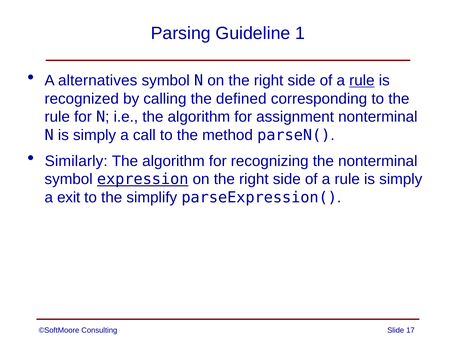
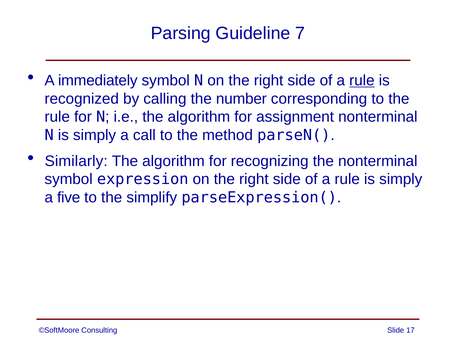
1: 1 -> 7 (300, 33)
alternatives: alternatives -> immediately (98, 80)
defined: defined -> number (241, 99)
expression underline: present -> none (143, 179)
exit: exit -> five (69, 198)
